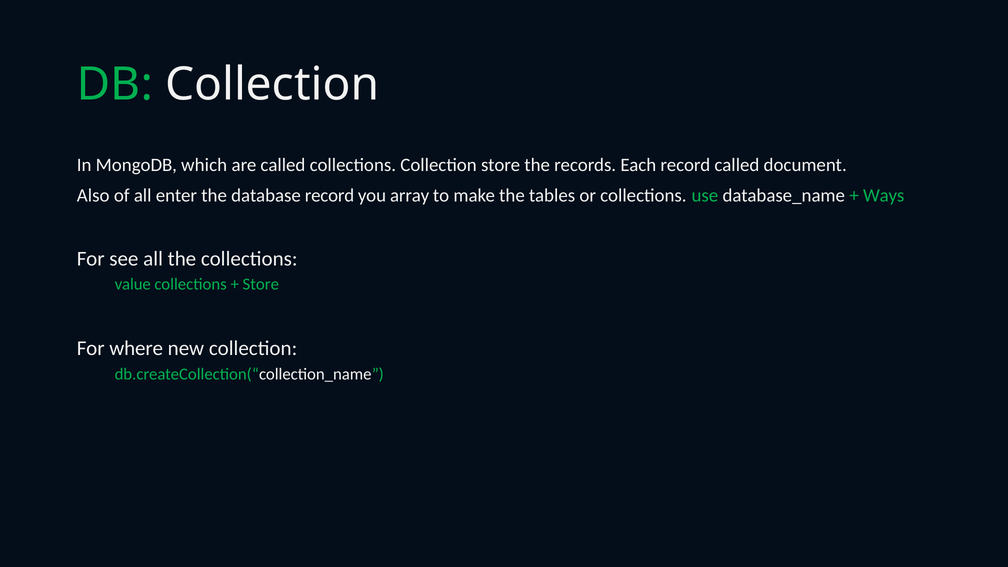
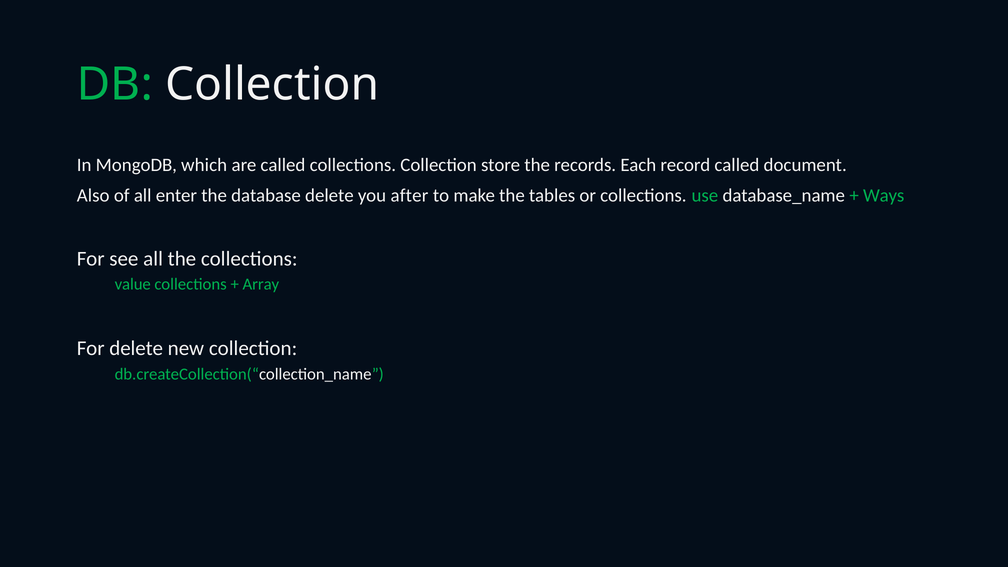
database record: record -> delete (329, 196)
array: array -> after (409, 196)
Store: Store -> Array (261, 284)
For where: where -> delete (136, 348)
